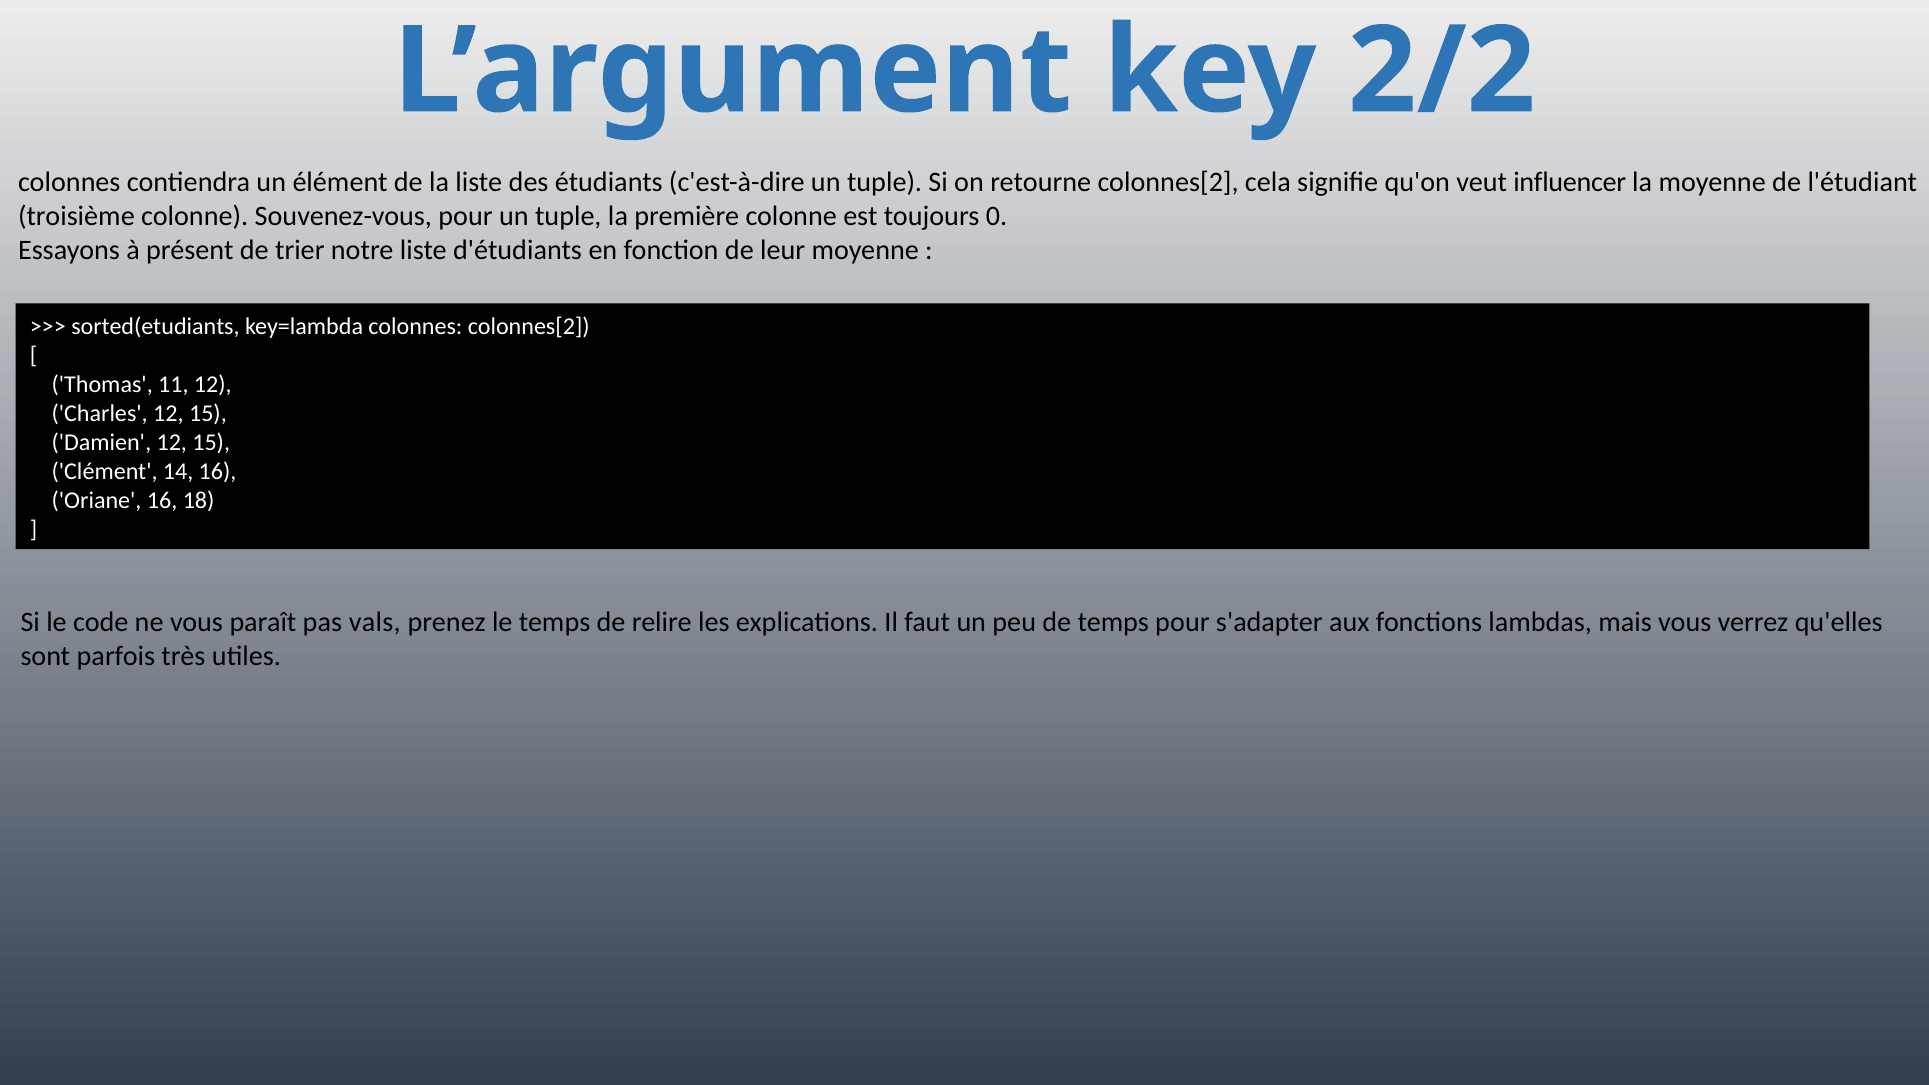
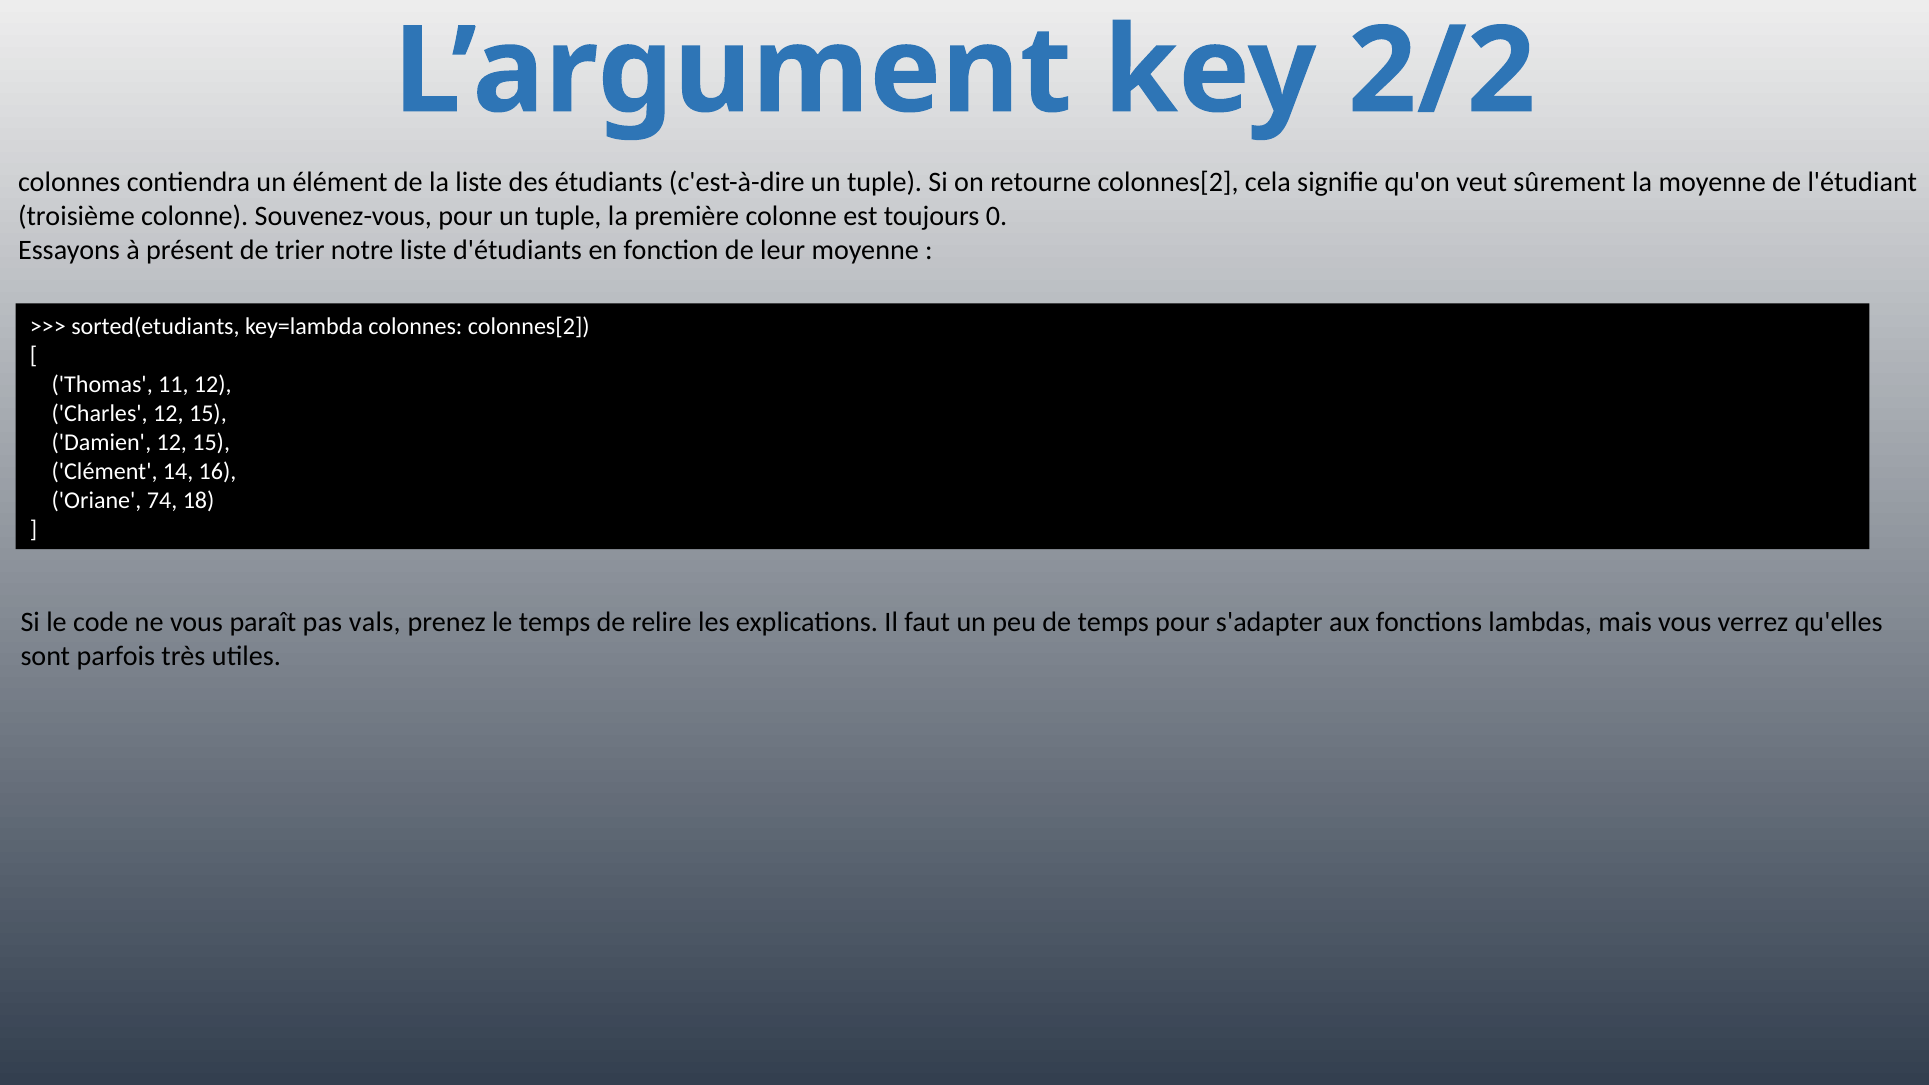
influencer: influencer -> sûrement (1569, 183)
Oriane 16: 16 -> 74 (162, 500)
